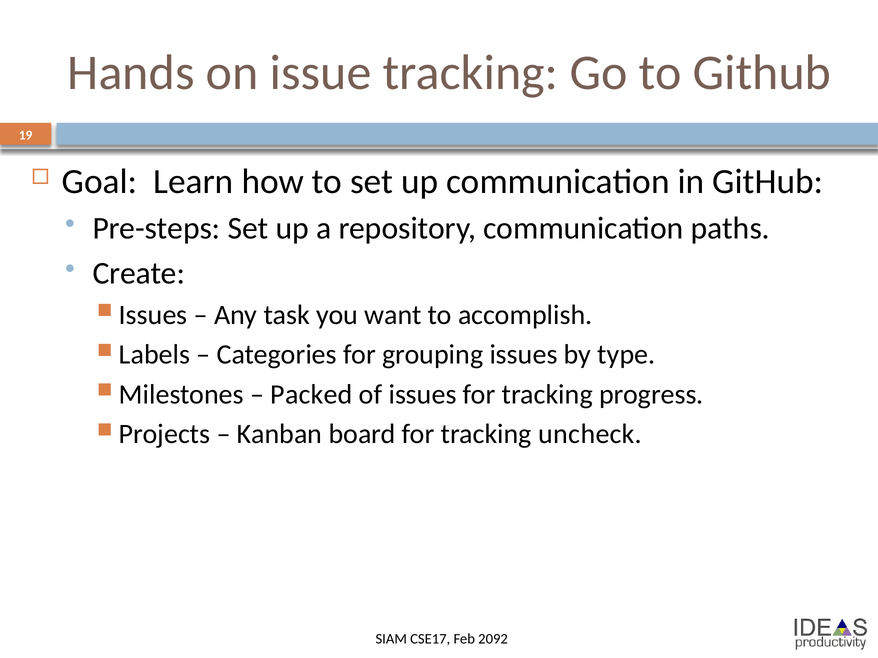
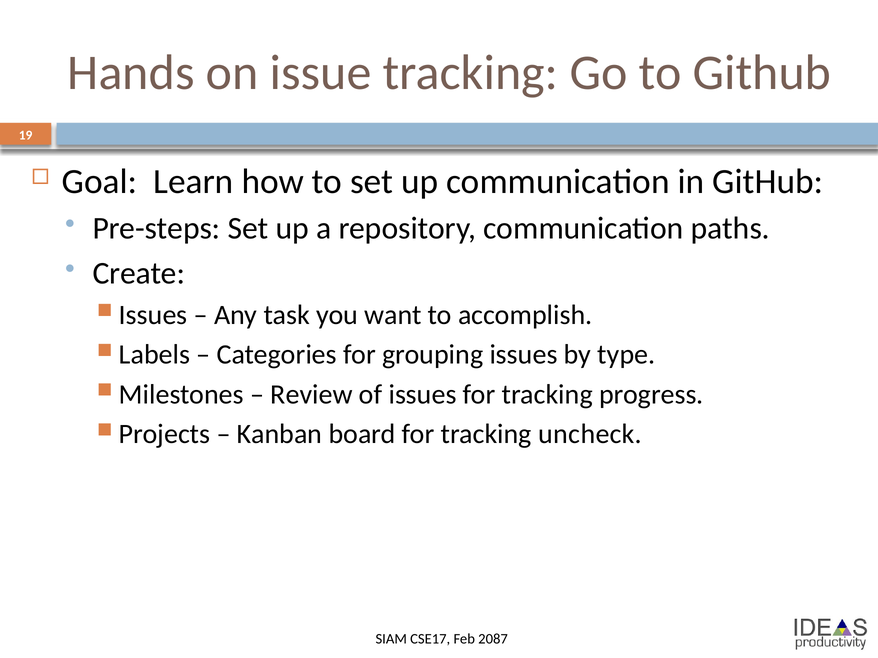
Packed: Packed -> Review (311, 395)
2092: 2092 -> 2087 (493, 640)
